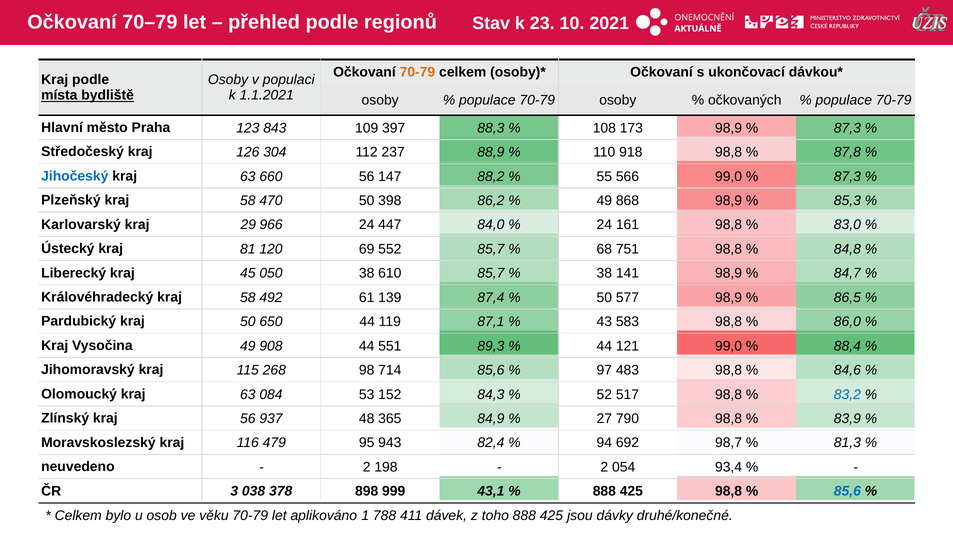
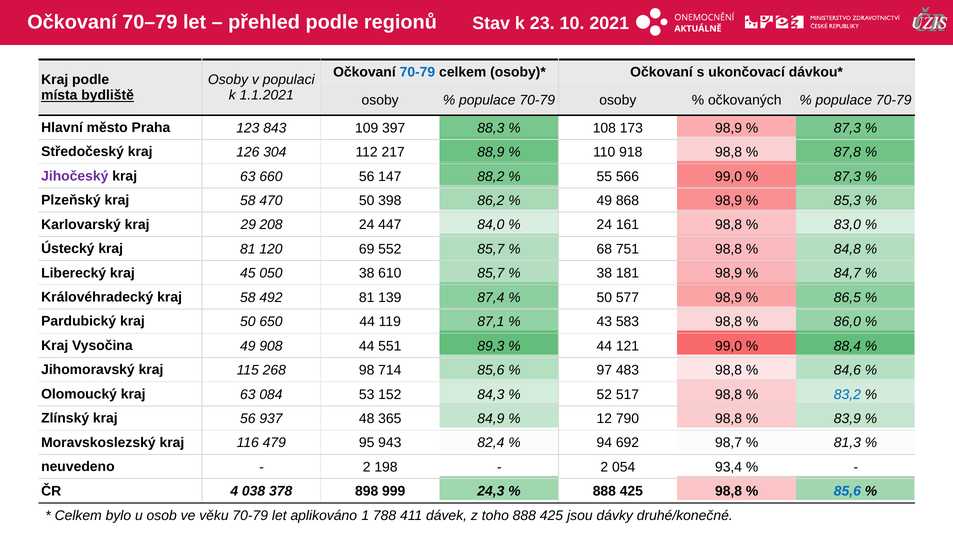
70-79 colour: orange -> blue (417, 72)
237: 237 -> 217 (393, 152)
Jihočeský colour: blue -> purple (75, 176)
966: 966 -> 208 (271, 225)
141: 141 -> 181 (627, 273)
492 61: 61 -> 81 (367, 298)
27: 27 -> 12 (604, 419)
3: 3 -> 4 (234, 491)
43,1: 43,1 -> 24,3 (491, 491)
